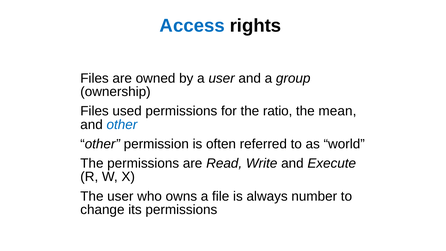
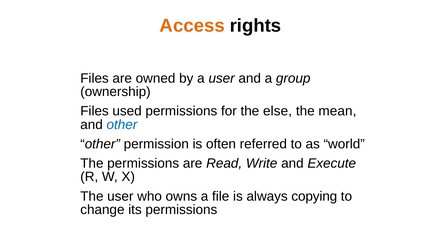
Access colour: blue -> orange (192, 26)
ratio: ratio -> else (278, 111)
number: number -> copying (314, 196)
